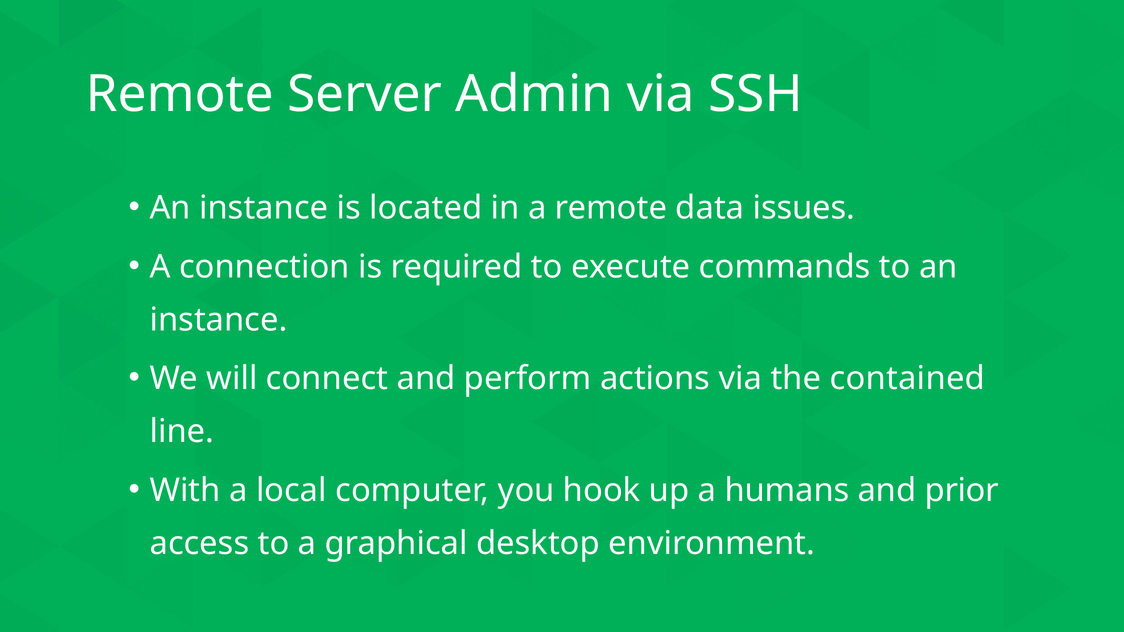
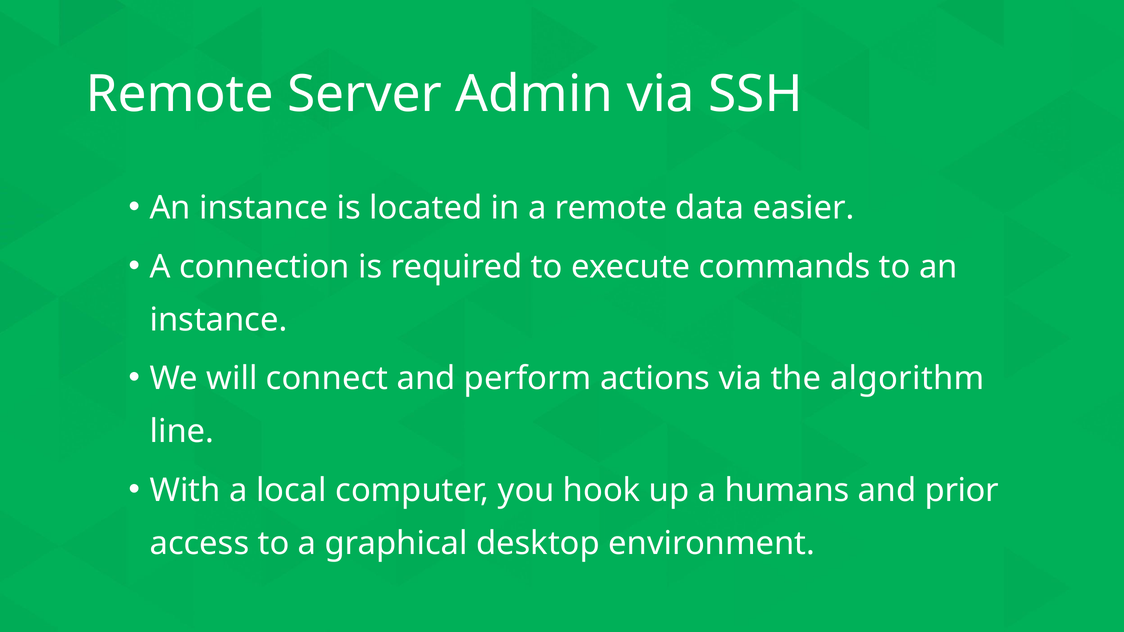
issues: issues -> easier (804, 208)
contained: contained -> algorithm (907, 379)
